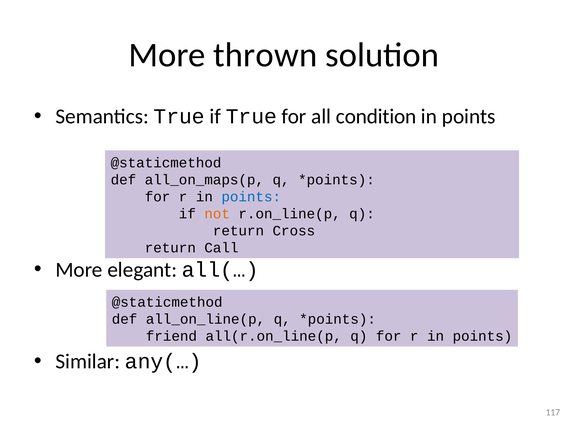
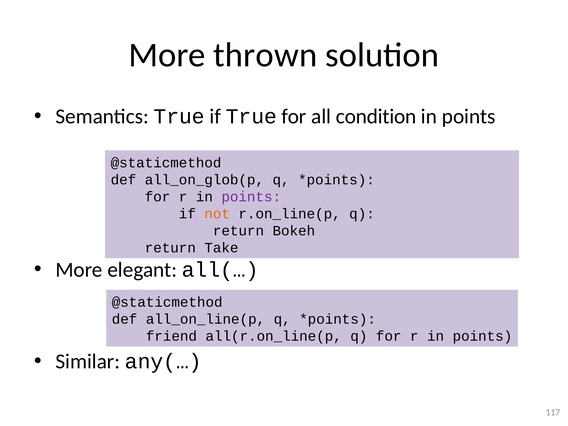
all_on_maps(p: all_on_maps(p -> all_on_glob(p (204, 180)
points colour: blue -> purple (251, 197)
Cross: Cross -> Bokeh (294, 231)
Call: Call -> Take (221, 248)
